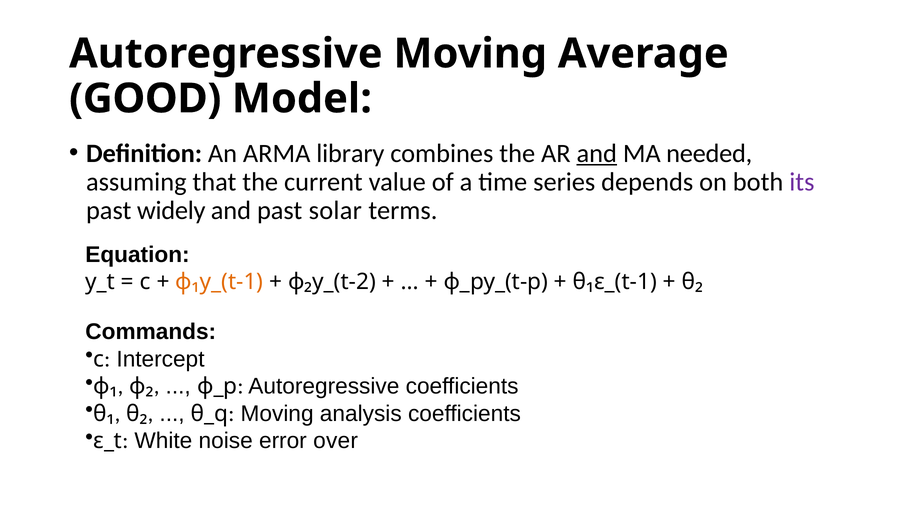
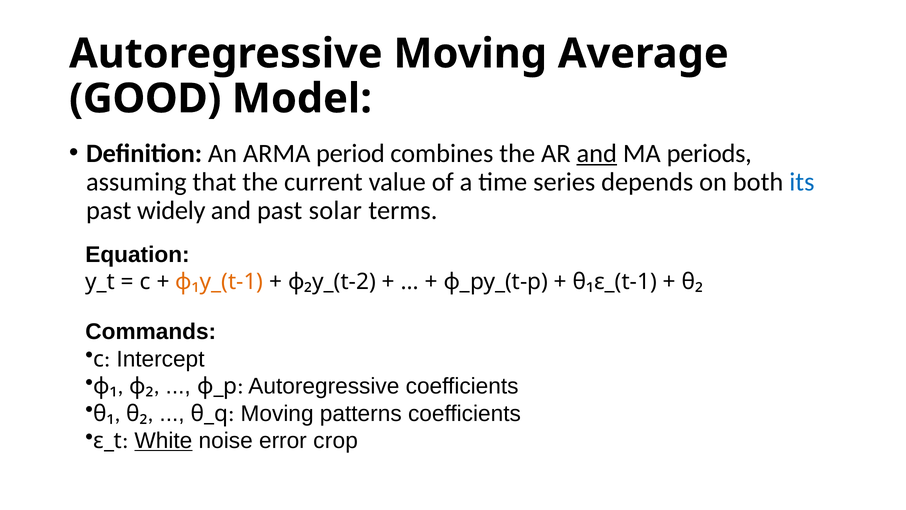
library: library -> period (350, 153)
needed: needed -> periods (709, 153)
its colour: purple -> blue (802, 182)
analysis: analysis -> patterns (361, 413)
White underline: none -> present (163, 440)
over: over -> crop (336, 440)
